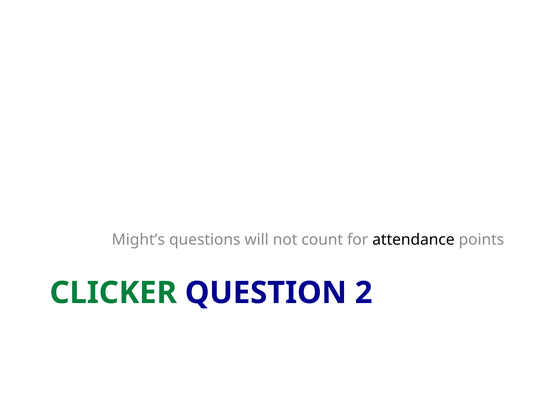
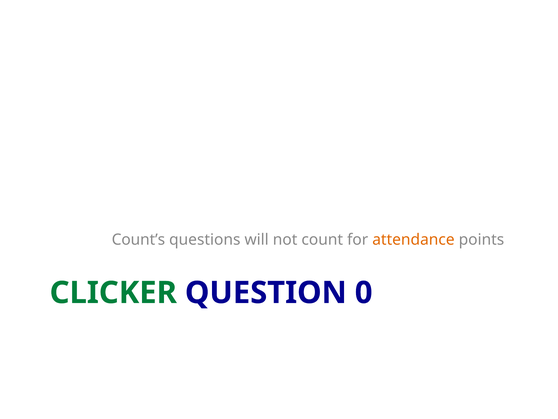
Might’s: Might’s -> Count’s (138, 239)
attendance colour: black -> orange (413, 239)
2: 2 -> 0 (364, 292)
